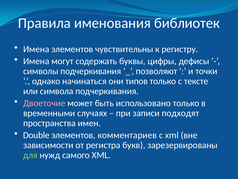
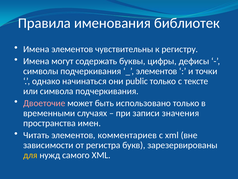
позволяют: позволяют -> элементов (157, 71)
типов: типов -> public (137, 81)
подходят: подходят -> значения (180, 113)
Double: Double -> Читать (36, 135)
для colour: light green -> yellow (30, 155)
